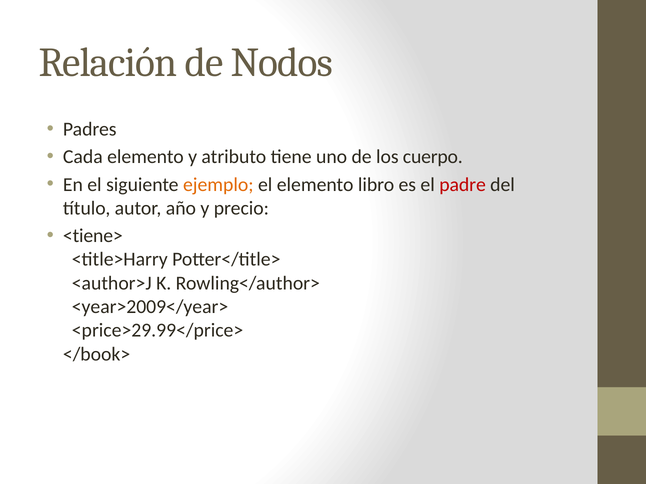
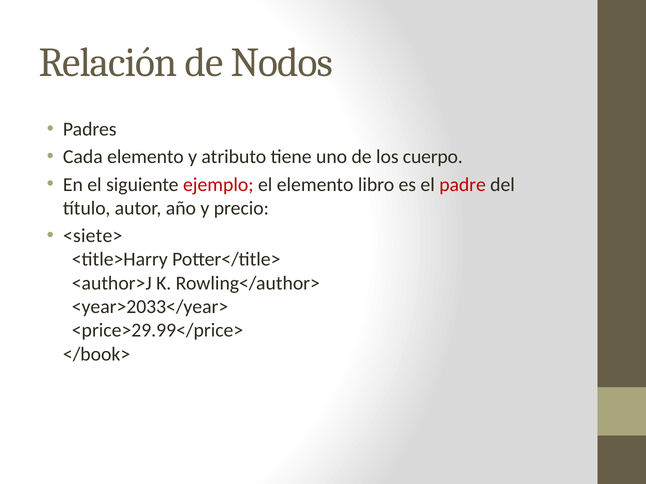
ejemplo colour: orange -> red (218, 185)
<tiene>: <tiene> -> <siete> (93, 236)
<year>2009</year>: <year>2009</year> -> <year>2033</year> (150, 307)
